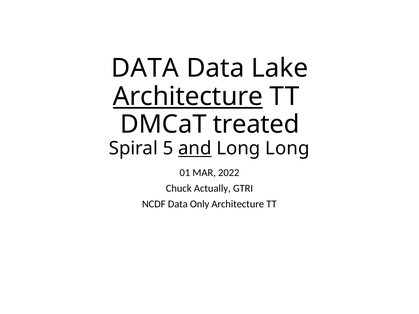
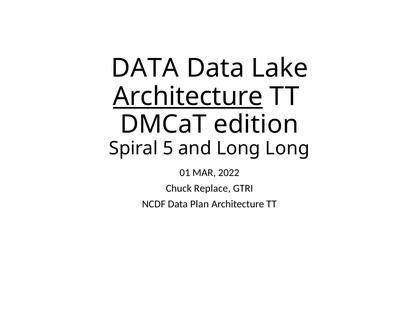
treated: treated -> edition (256, 125)
and underline: present -> none (195, 149)
Actually: Actually -> Replace (212, 188)
Only: Only -> Plan (200, 204)
